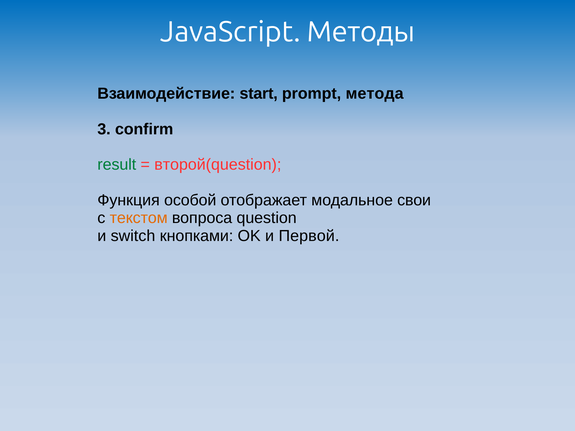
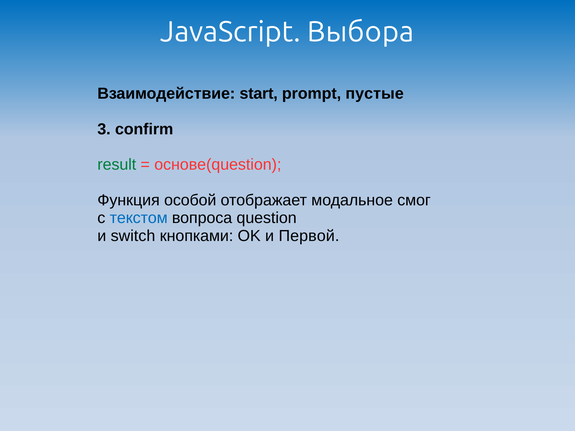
Методы: Методы -> Выбора (361, 32)
метода: метода -> пустые (375, 94)
второй(question: второй(question -> основе(question (218, 165)
свои: свои -> смог (414, 200)
текстом colour: orange -> blue (139, 218)
